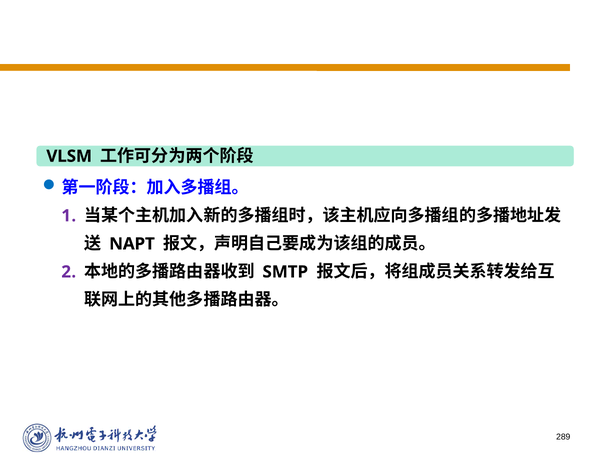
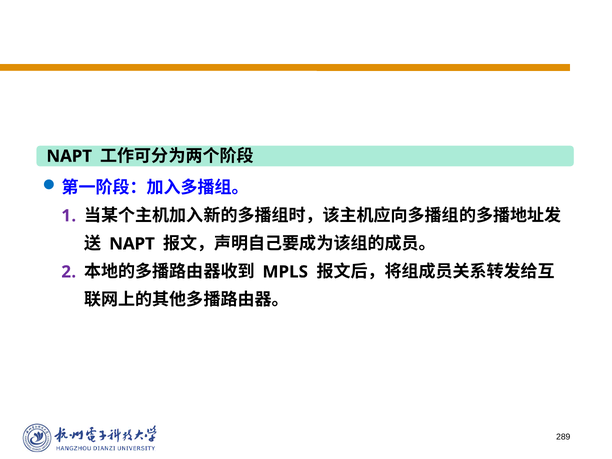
VLSM: VLSM -> NAPT (69, 156)
SMTP: SMTP -> MPLS (285, 272)
